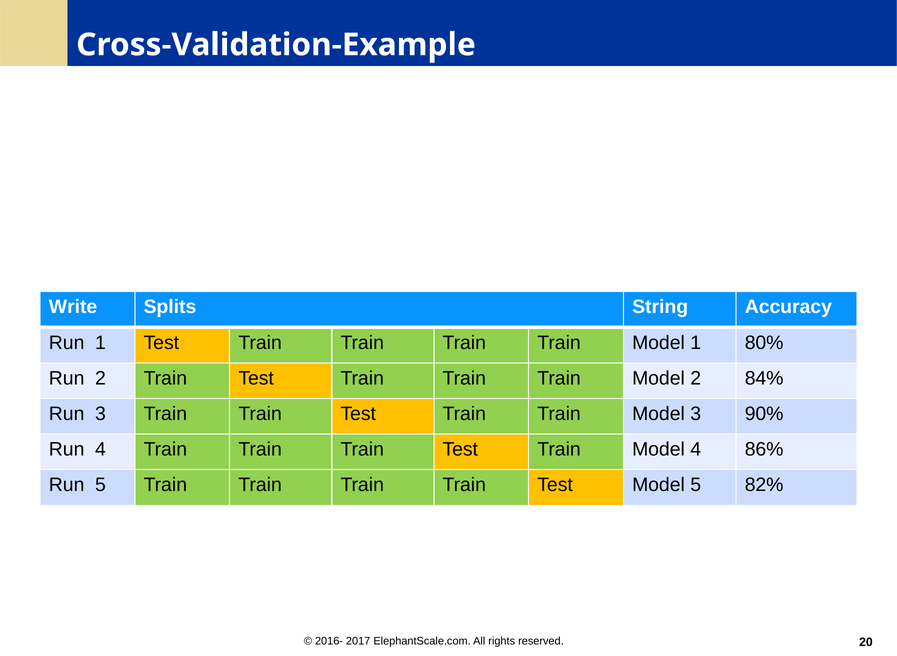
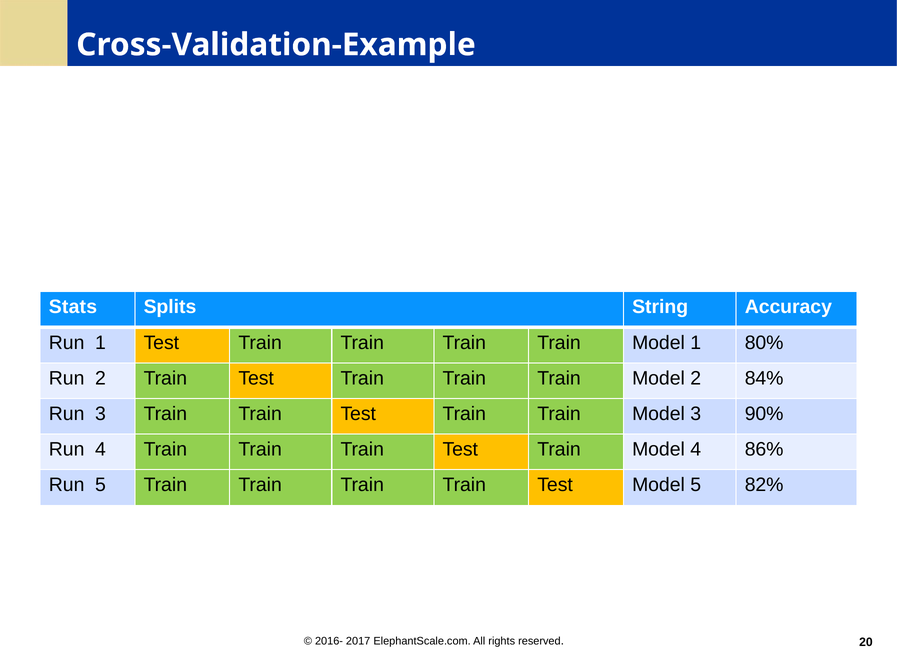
Write: Write -> Stats (73, 307)
